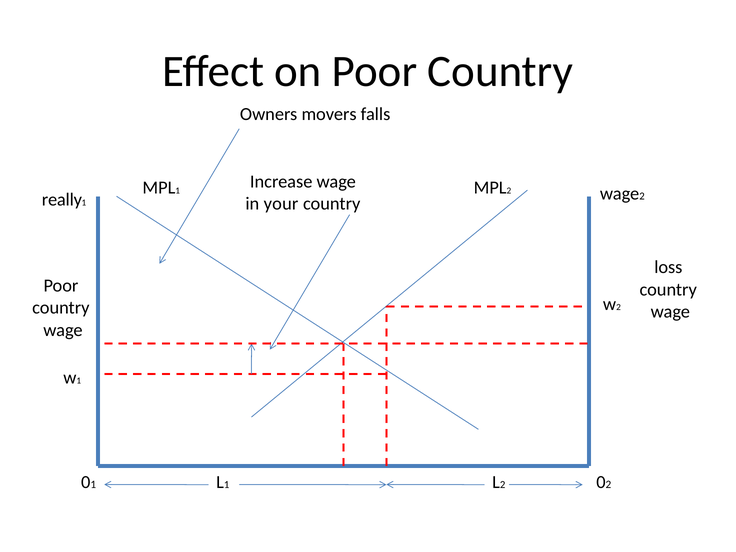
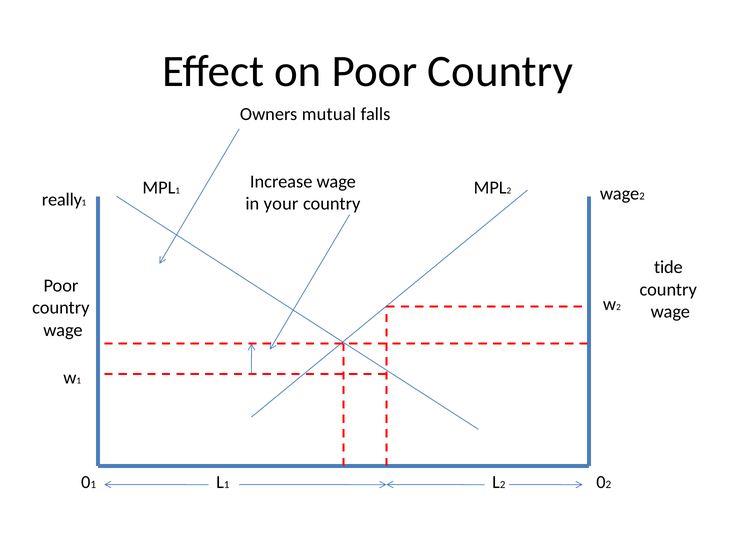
movers: movers -> mutual (329, 114)
loss: loss -> tide (668, 267)
